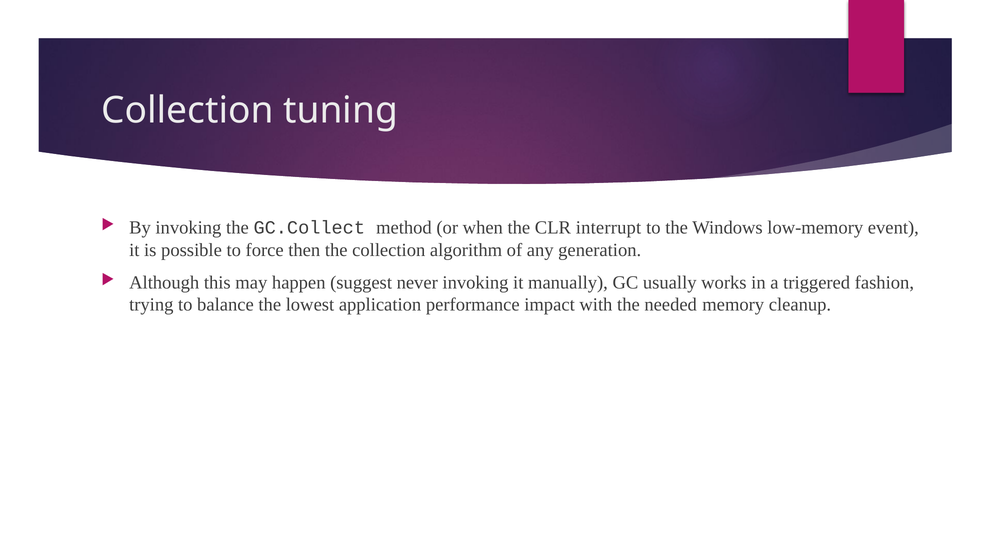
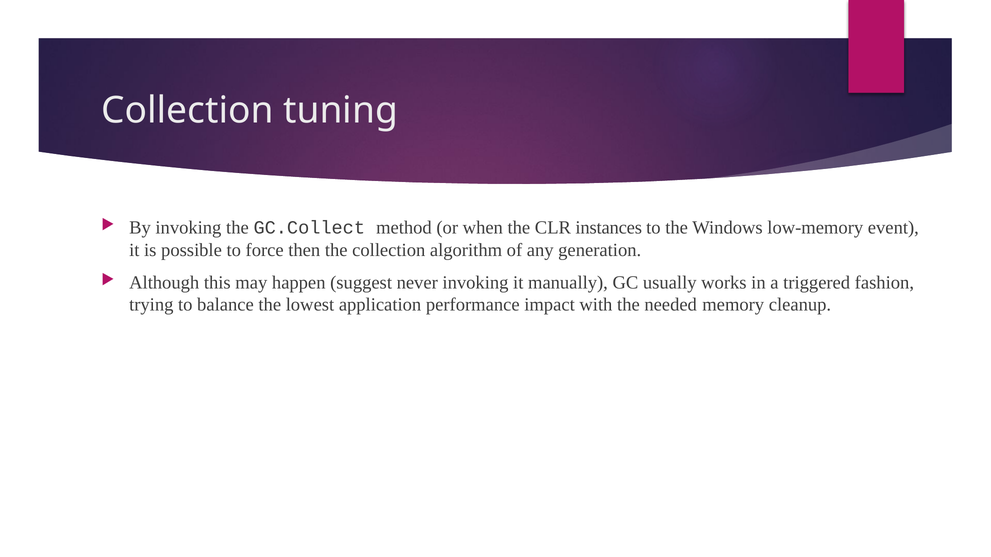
interrupt: interrupt -> instances (609, 228)
